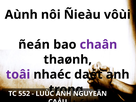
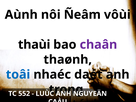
Ñieàu: Ñieàu -> Ñeâm (82, 15)
ñeán: ñeán -> thaùi (34, 45)
toâi colour: purple -> blue (18, 75)
